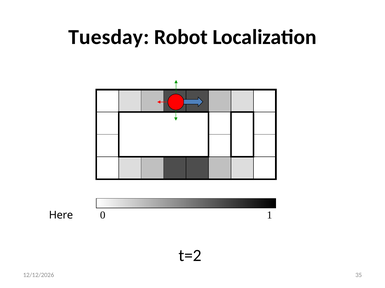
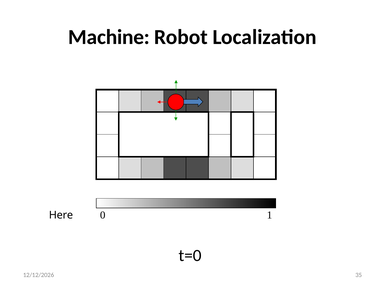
Tuesday: Tuesday -> Machine (109, 37)
t=2: t=2 -> t=0 (190, 256)
